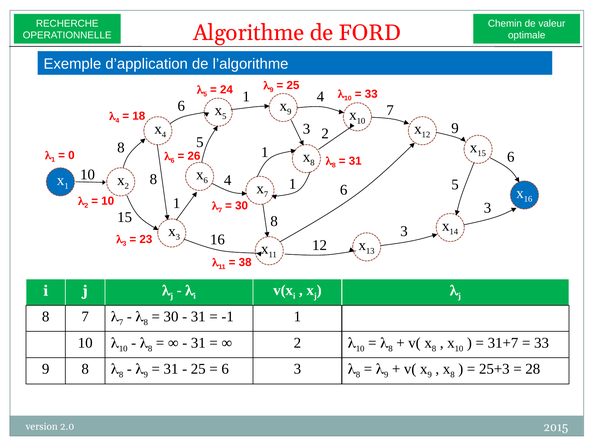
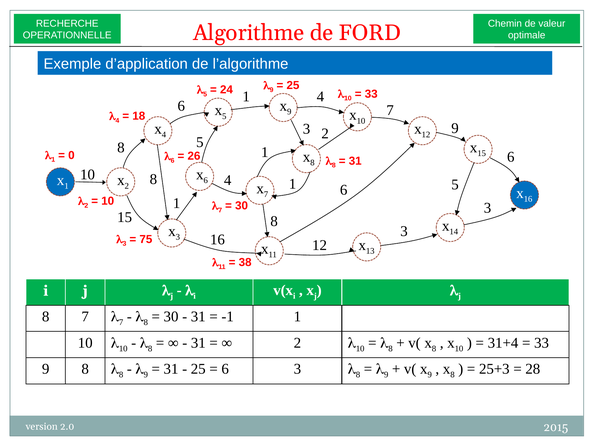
23: 23 -> 75 (146, 239)
31+7: 31+7 -> 31+4 (503, 342)
